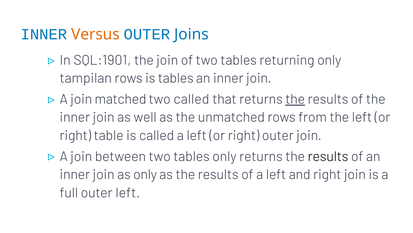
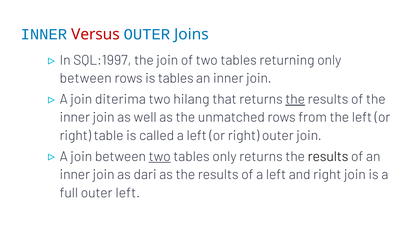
Versus colour: orange -> red (95, 34)
SQL:1901: SQL:1901 -> SQL:1997 (102, 60)
tampilan: tampilan -> between (86, 78)
matched: matched -> diterima (120, 99)
two called: called -> hilang (191, 99)
two underline: none -> present (160, 156)
as only: only -> dari (145, 174)
